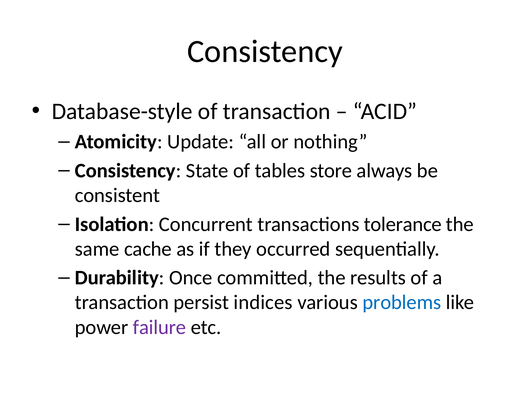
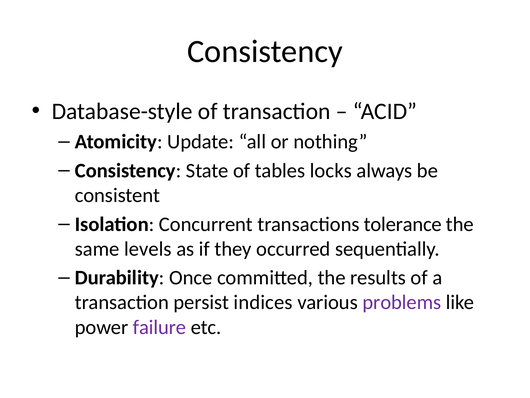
store: store -> locks (331, 170)
cache: cache -> levels (148, 249)
problems colour: blue -> purple (402, 302)
